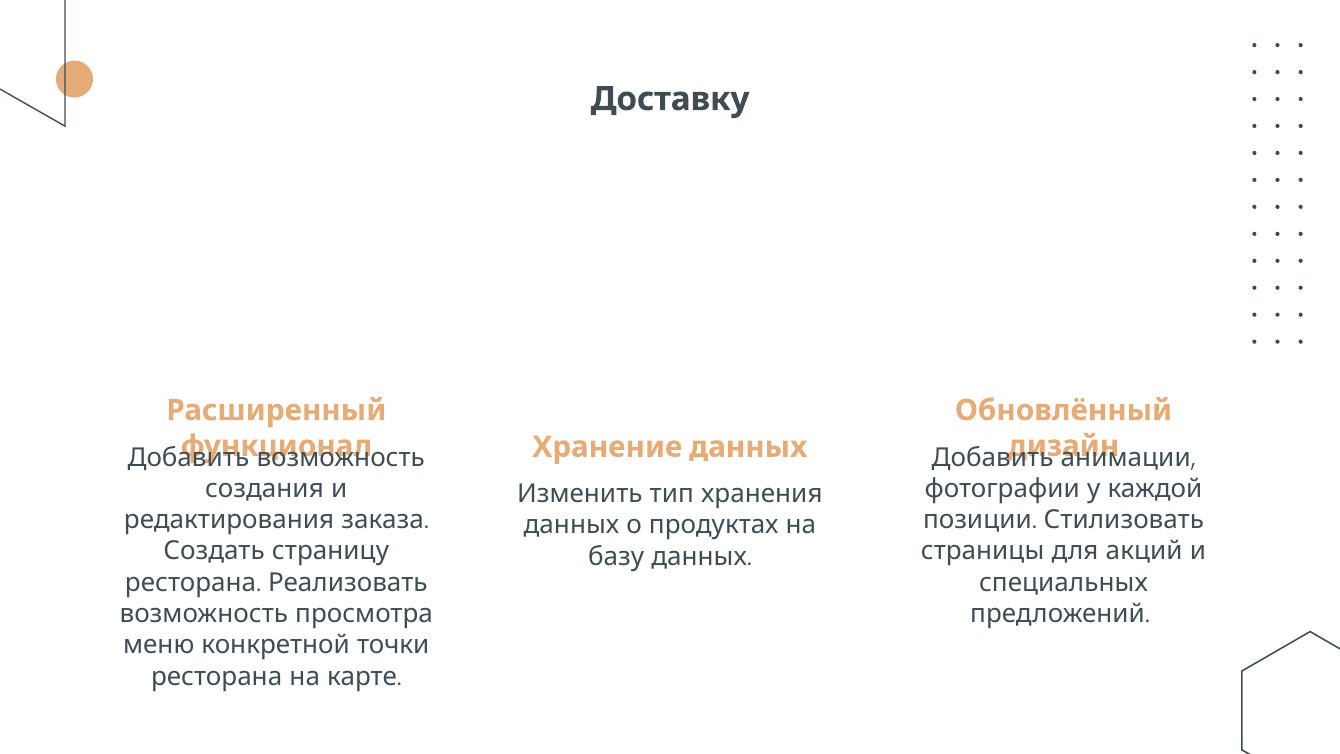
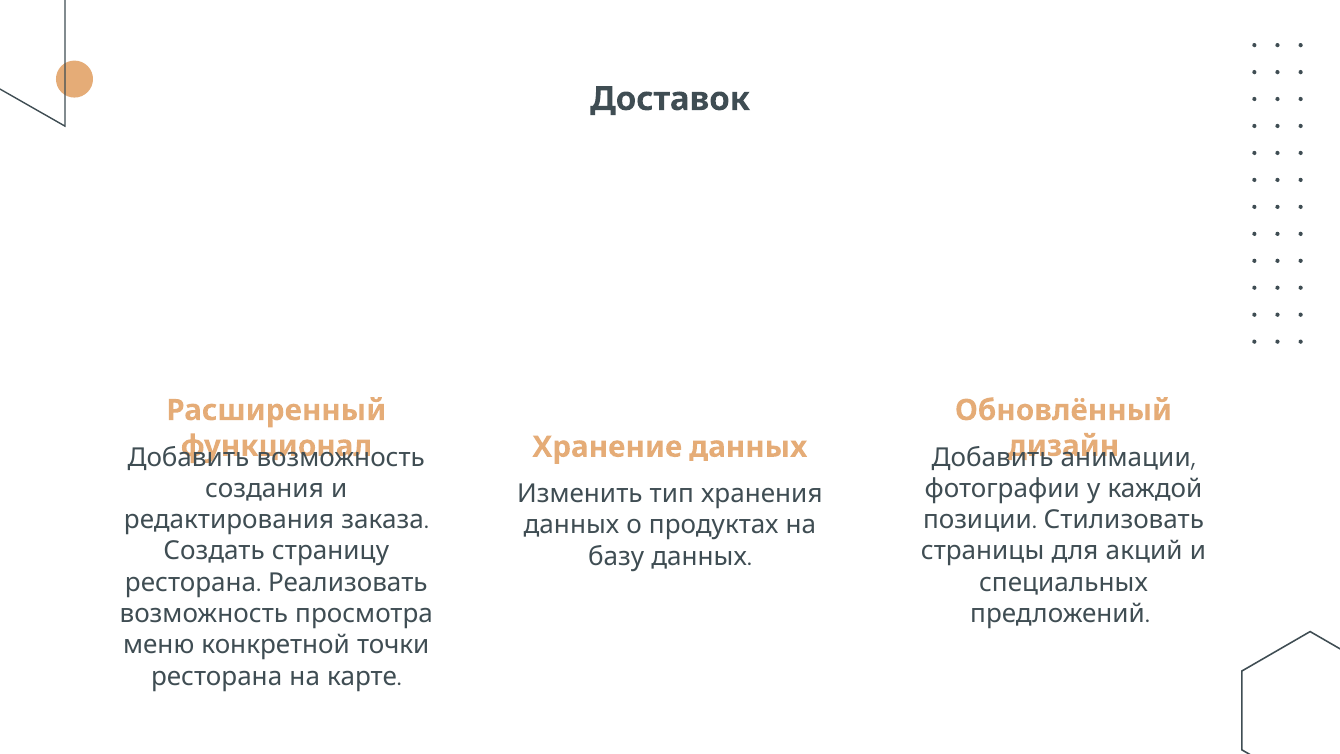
Доставку: Доставку -> Доставок (670, 99)
